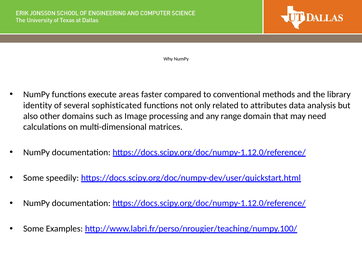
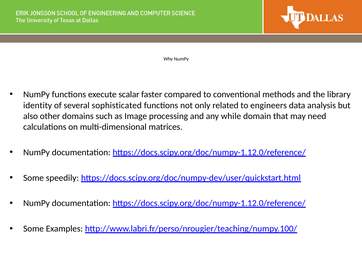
areas: areas -> scalar (129, 95)
attributes: attributes -> engineers (269, 106)
range: range -> while (231, 116)
